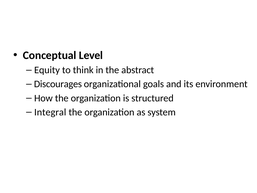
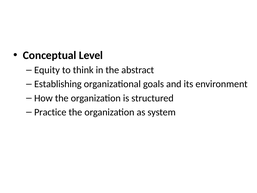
Discourages: Discourages -> Establishing (58, 84)
Integral: Integral -> Practice (50, 112)
